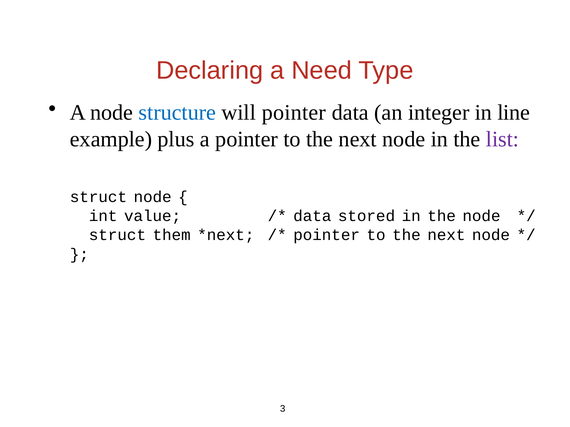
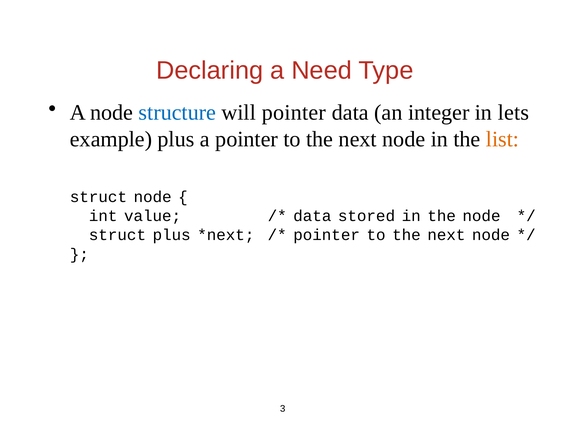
line: line -> lets (513, 113)
list colour: purple -> orange (503, 139)
struct them: them -> plus (172, 235)
